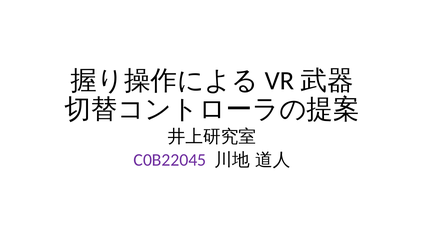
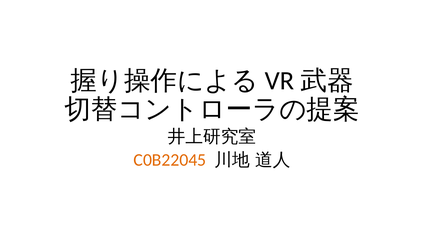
C0B22045 colour: purple -> orange (170, 160)
